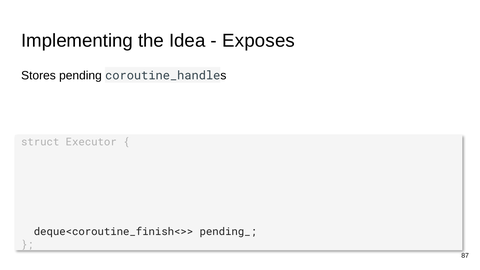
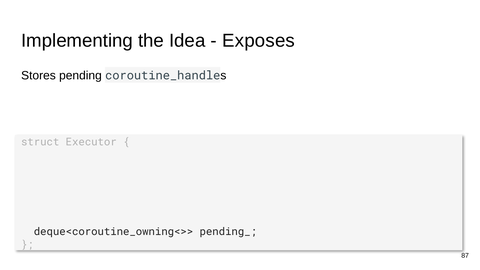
deque<coroutine_finish<>>: deque<coroutine_finish<>> -> deque<coroutine_owning<>> (114, 232)
